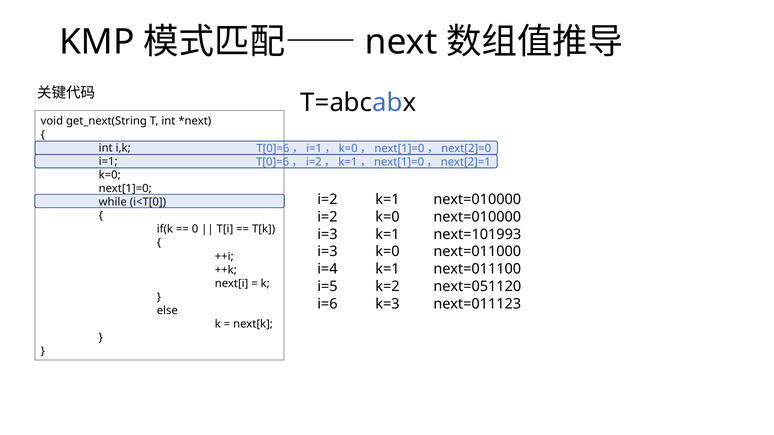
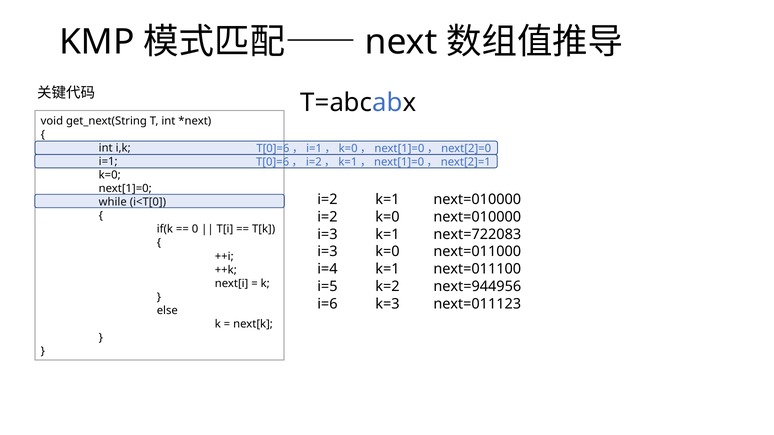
next=101993: next=101993 -> next=722083 (477, 234)
next=051120: next=051120 -> next=944956 (477, 287)
